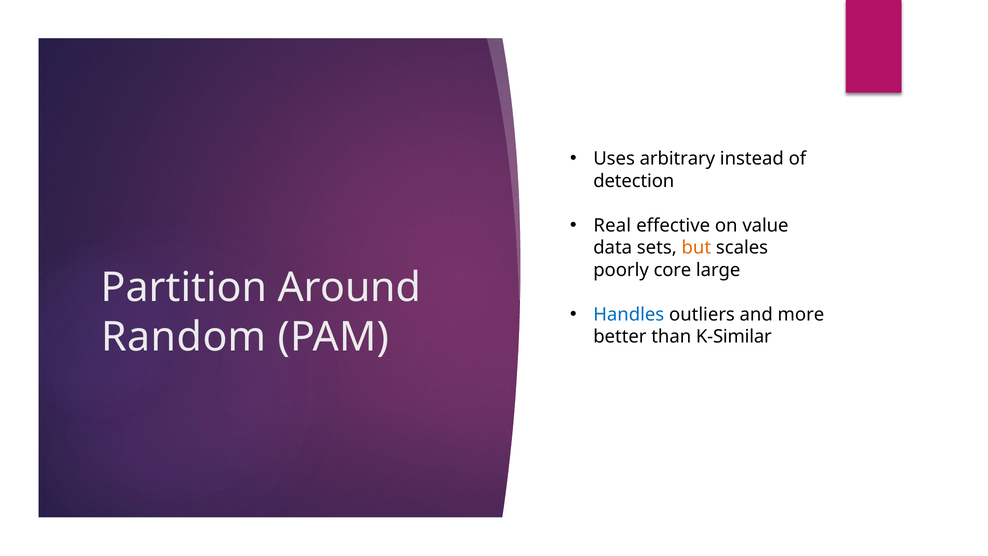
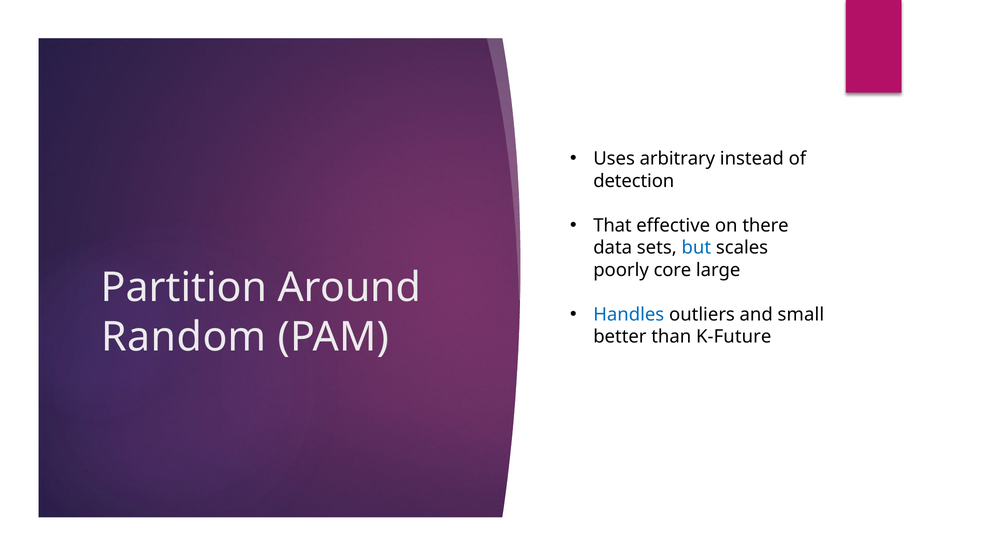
Real: Real -> That (612, 225)
value: value -> there (765, 225)
but colour: orange -> blue (696, 248)
more: more -> small (801, 314)
K-Similar: K-Similar -> K-Future (734, 337)
